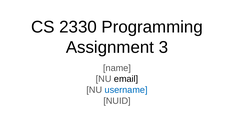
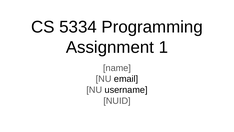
2330: 2330 -> 5334 (78, 27)
3: 3 -> 1 (163, 47)
username colour: blue -> black (126, 90)
